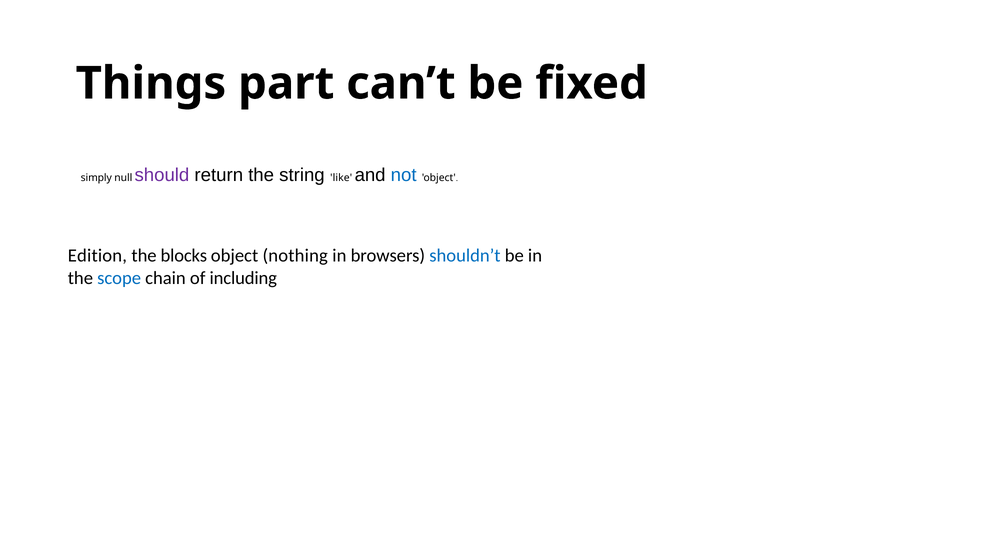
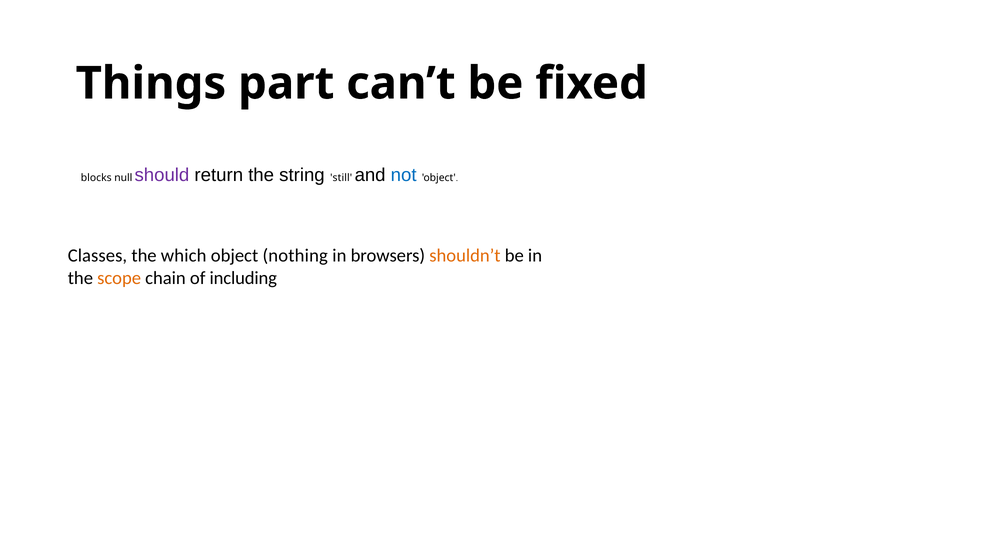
simply: simply -> blocks (96, 178)
like: like -> still (341, 178)
Edition: Edition -> Classes (97, 255)
blocks: blocks -> which (184, 255)
shouldn’t colour: blue -> orange (465, 255)
scope colour: blue -> orange (119, 278)
